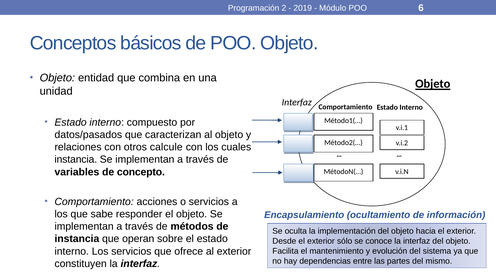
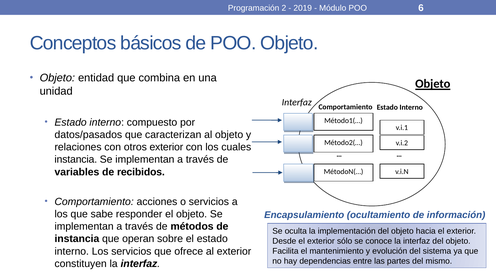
otros calcule: calcule -> exterior (166, 147)
concepto: concepto -> recibidos (141, 172)
